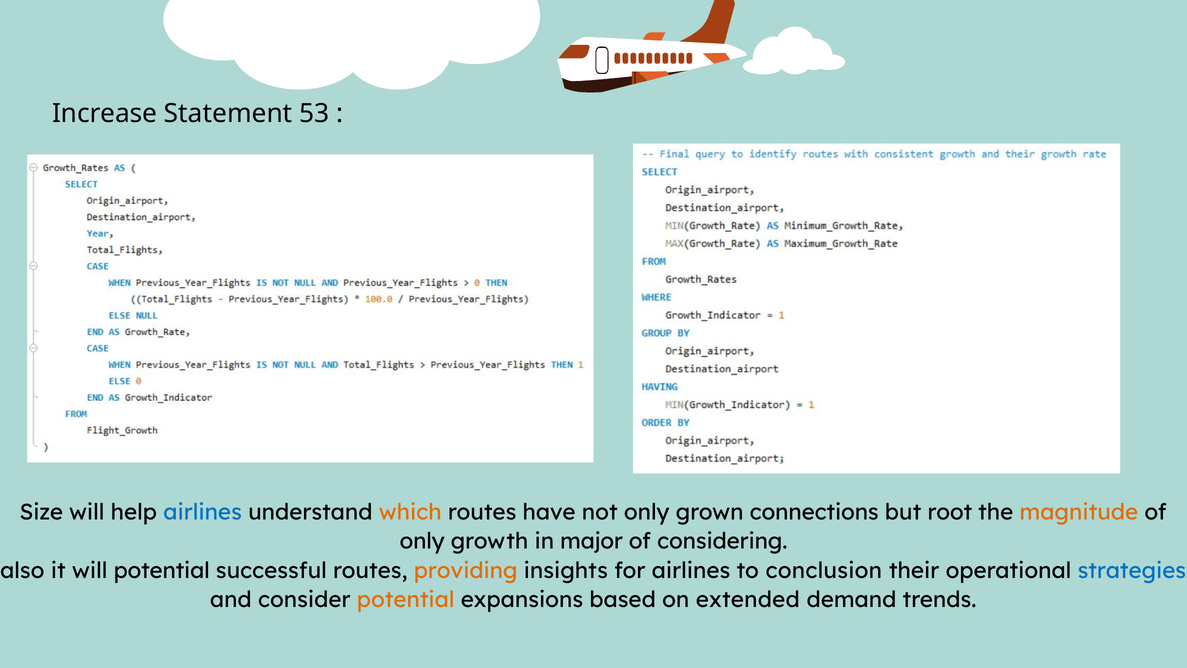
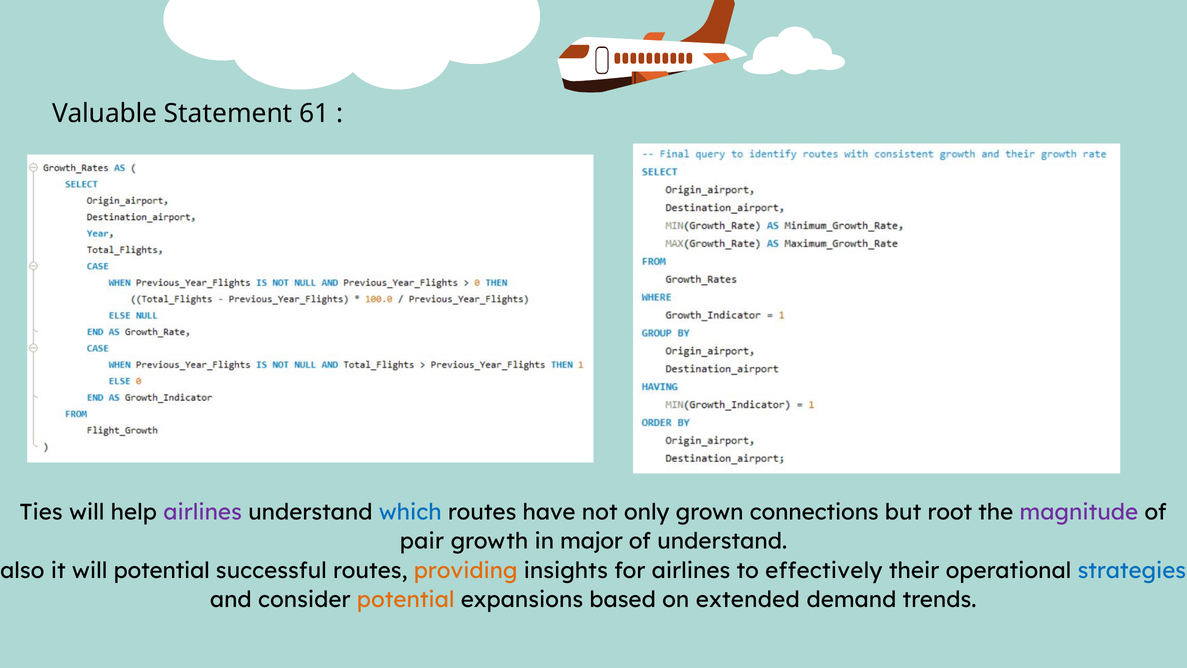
Increase: Increase -> Valuable (105, 114)
53: 53 -> 61 (314, 114)
Size: Size -> Ties (41, 512)
airlines colour: blue -> purple (203, 512)
which colour: orange -> blue (410, 512)
magnitude colour: orange -> purple (1079, 512)
only: only -> pair (422, 541)
of considering: considering -> understand (722, 541)
conclusion: conclusion -> effectively (824, 570)
